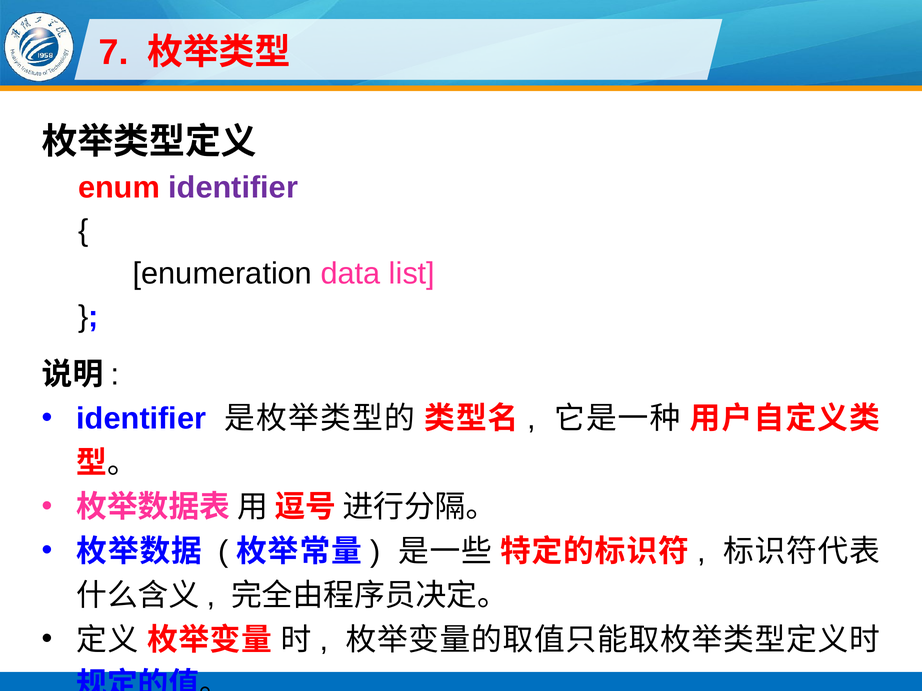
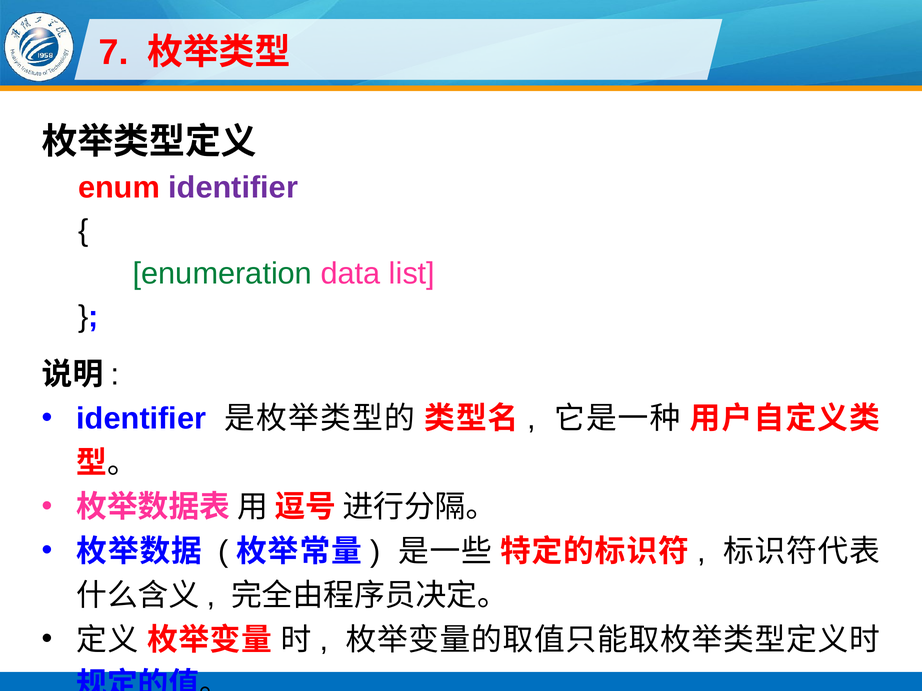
enumeration colour: black -> green (222, 274)
